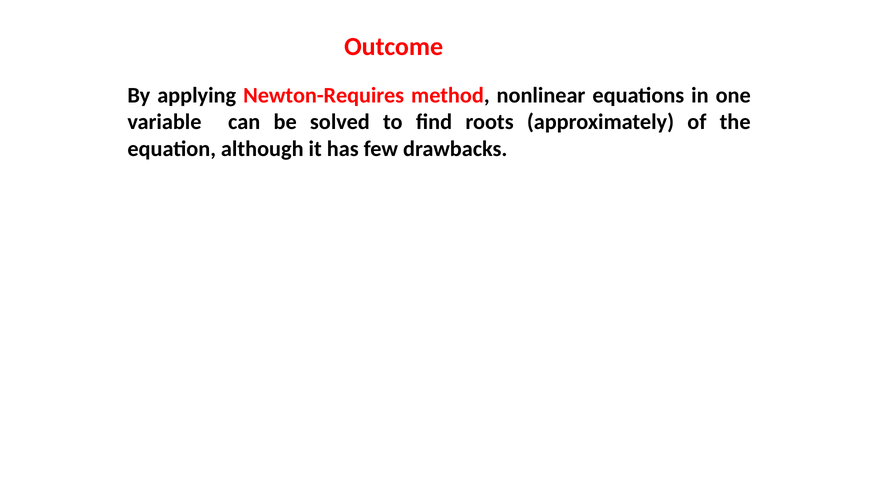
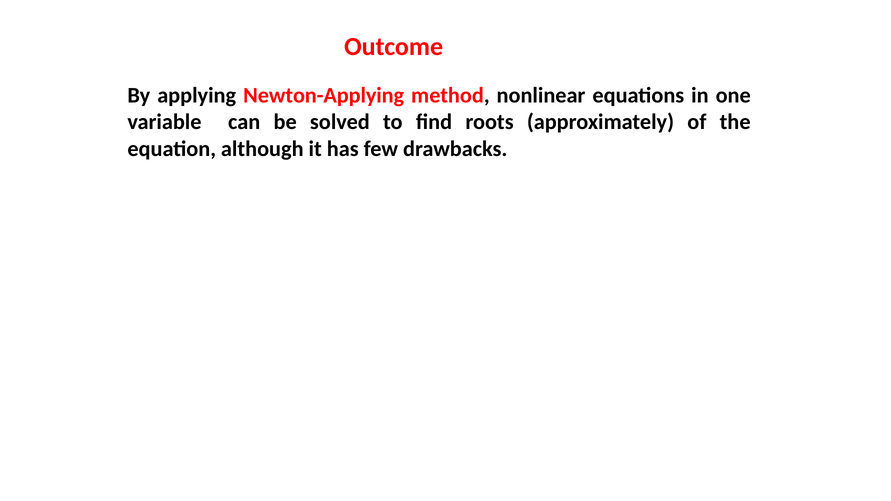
Newton-Requires: Newton-Requires -> Newton-Applying (324, 95)
